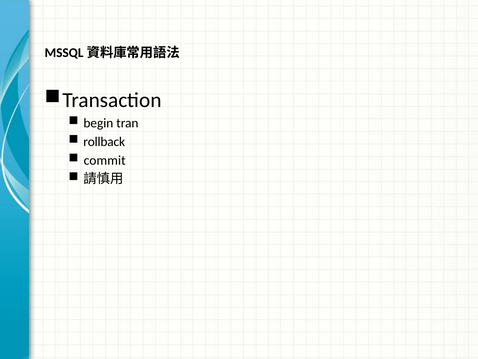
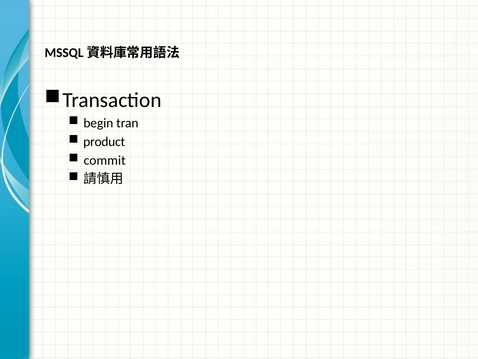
rollback: rollback -> product (104, 141)
